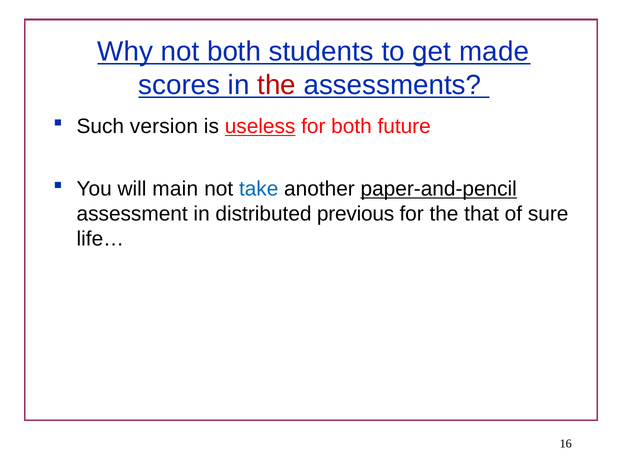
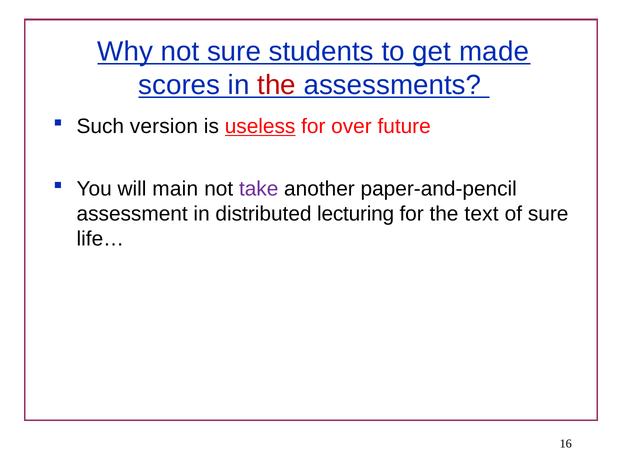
not both: both -> sure (234, 52)
for both: both -> over (351, 126)
take colour: blue -> purple (259, 189)
paper-and-pencil underline: present -> none (439, 189)
previous: previous -> lecturing (356, 214)
that: that -> text (481, 214)
